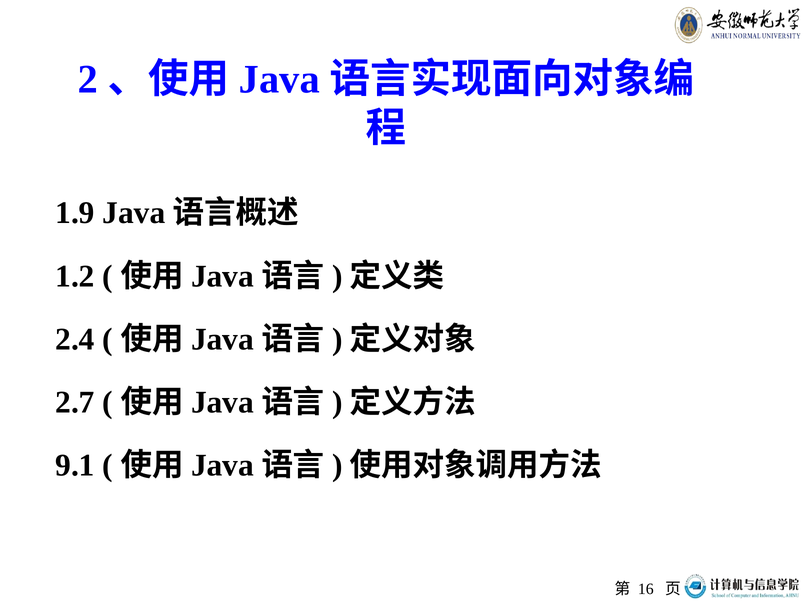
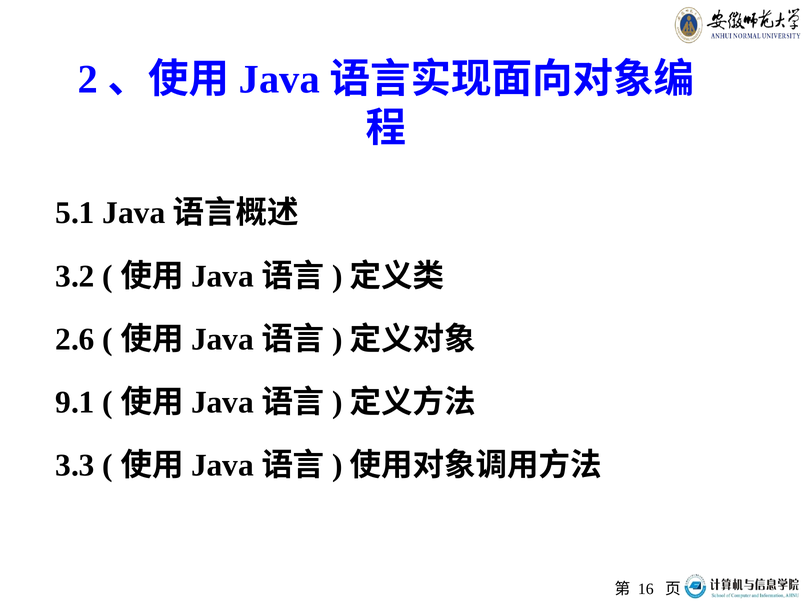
1.9: 1.9 -> 5.1 (75, 213)
1.2: 1.2 -> 3.2 (75, 276)
2.4: 2.4 -> 2.6 (75, 339)
2.7: 2.7 -> 9.1 (75, 402)
9.1: 9.1 -> 3.3 (75, 465)
